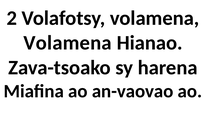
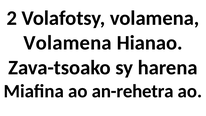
an-vaovao: an-vaovao -> an-rehetra (133, 91)
